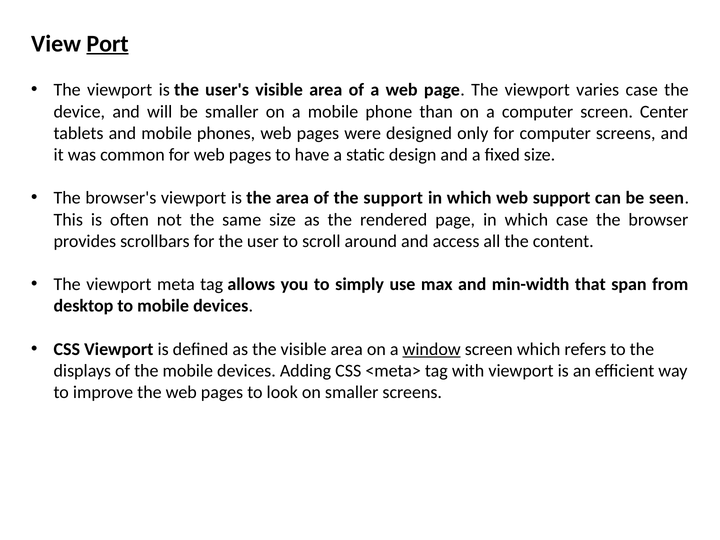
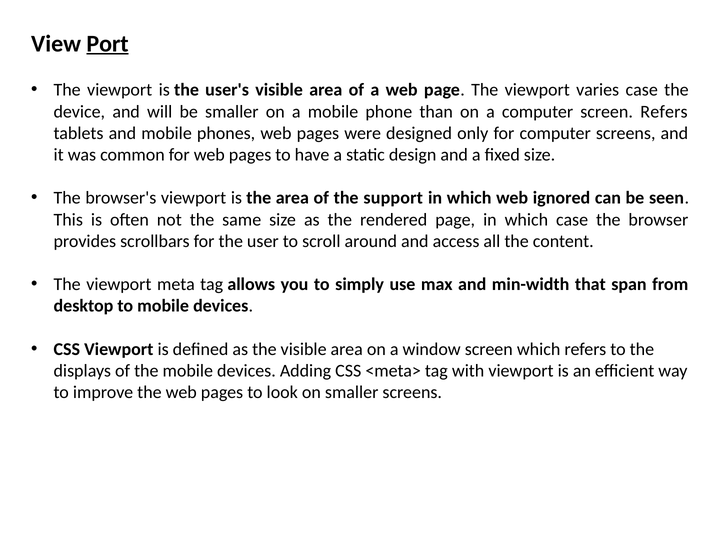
screen Center: Center -> Refers (664, 112)
web support: support -> ignored (562, 198)
window underline: present -> none (432, 349)
